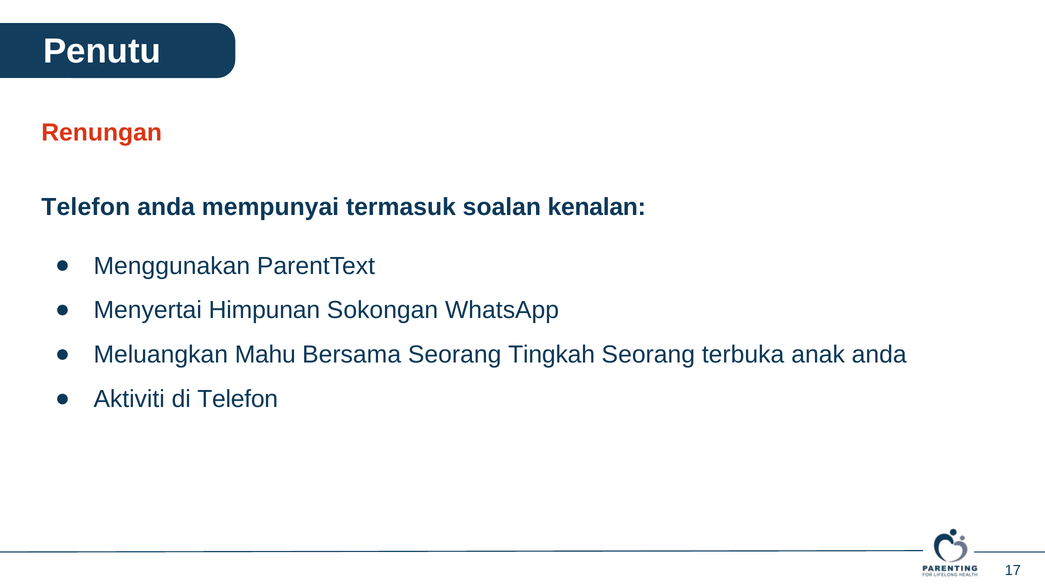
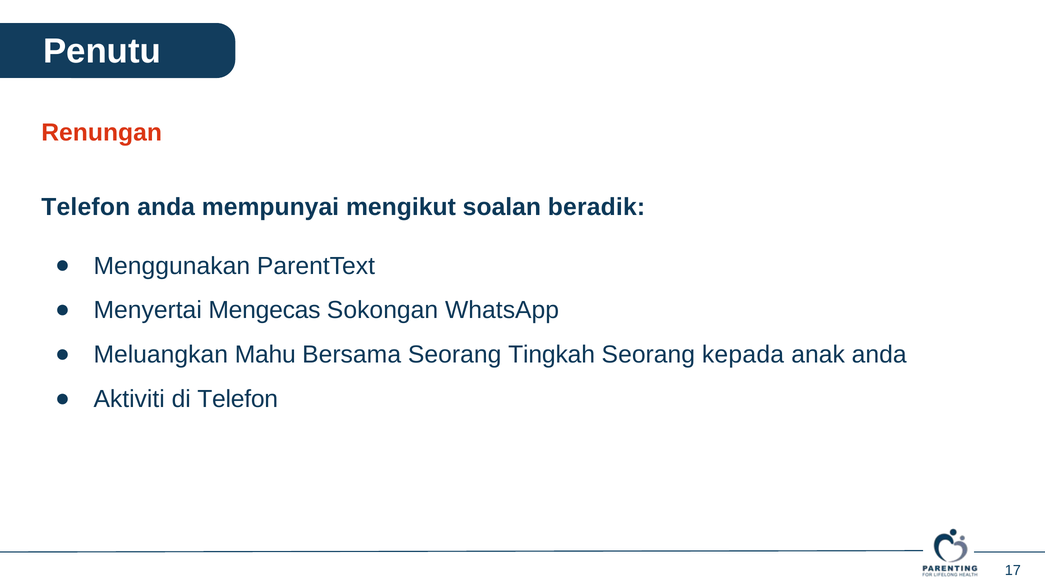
termasuk: termasuk -> mengikut (401, 207)
kenalan: kenalan -> beradik (597, 207)
Himpunan: Himpunan -> Mengecas (264, 310)
terbuka: terbuka -> kepada (743, 355)
